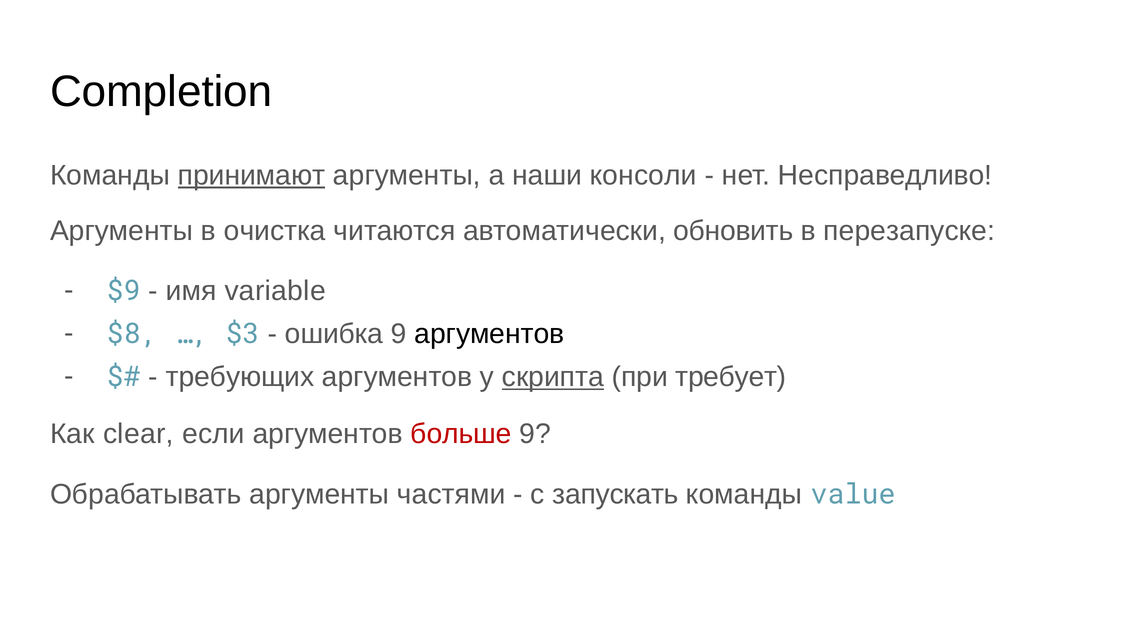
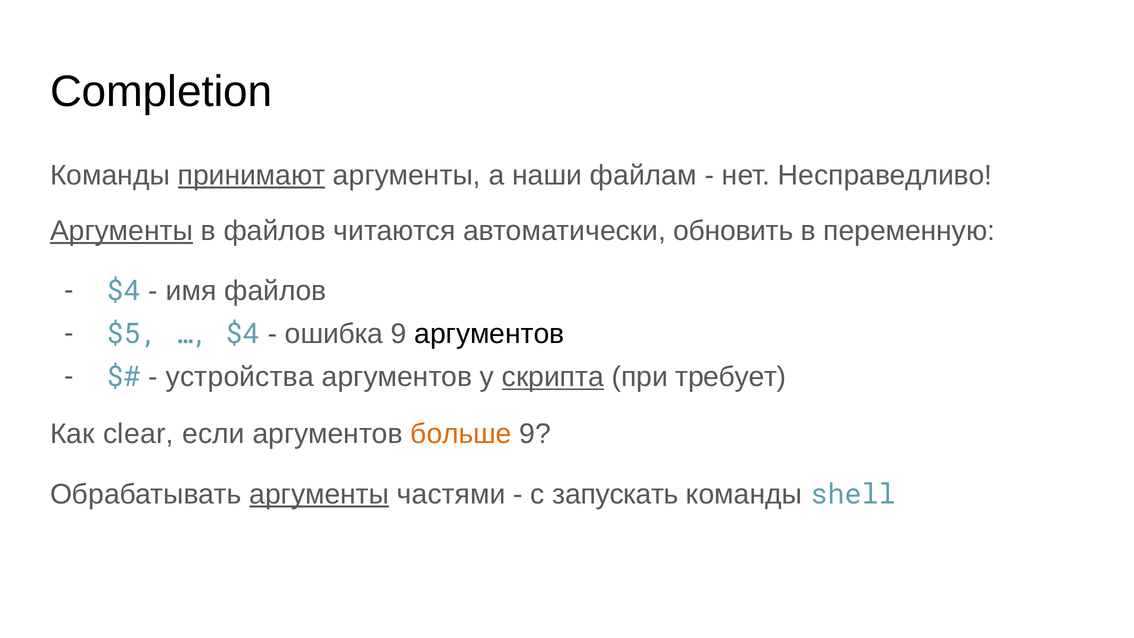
консоли: консоли -> файлам (643, 175)
Аргументы underline: none -> present (121, 231)
в очистка: очистка -> файлов (275, 231)
перезапуске: перезапуске -> переменную (909, 231)
$9: $9 -> $4 (124, 291)
имя variable: variable -> файлов (275, 291)
$8: $8 -> $5 (132, 334)
$3: $3 -> $4 (243, 334)
требующих: требующих -> устройства (240, 377)
больше colour: red -> orange (461, 434)
аргументы underline: none -> present (319, 494)
value: value -> shell (853, 494)
